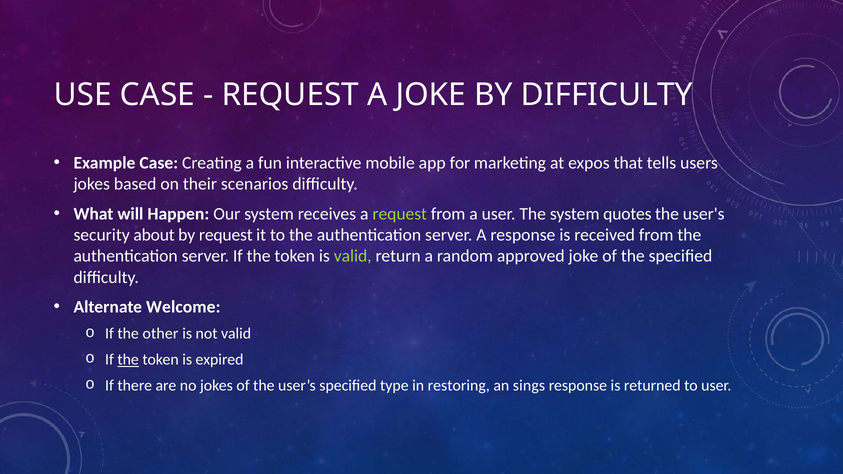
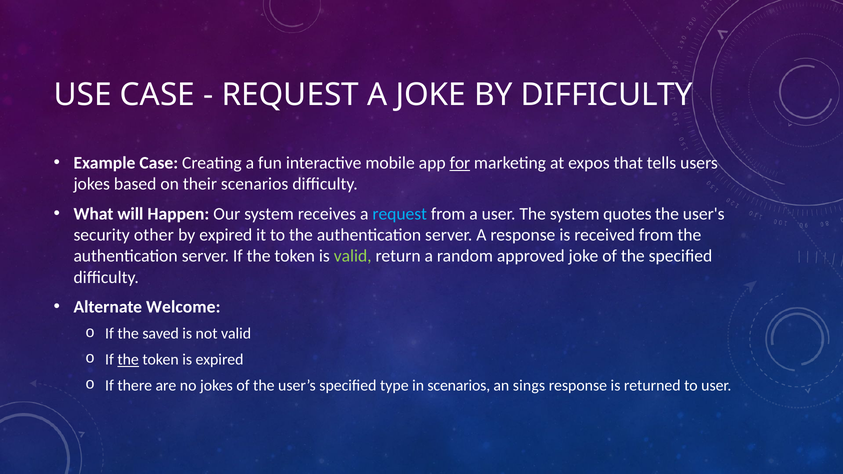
for underline: none -> present (460, 163)
request colour: light green -> light blue (400, 214)
about: about -> other (154, 235)
by request: request -> expired (226, 235)
other: other -> saved (161, 334)
in restoring: restoring -> scenarios (459, 386)
